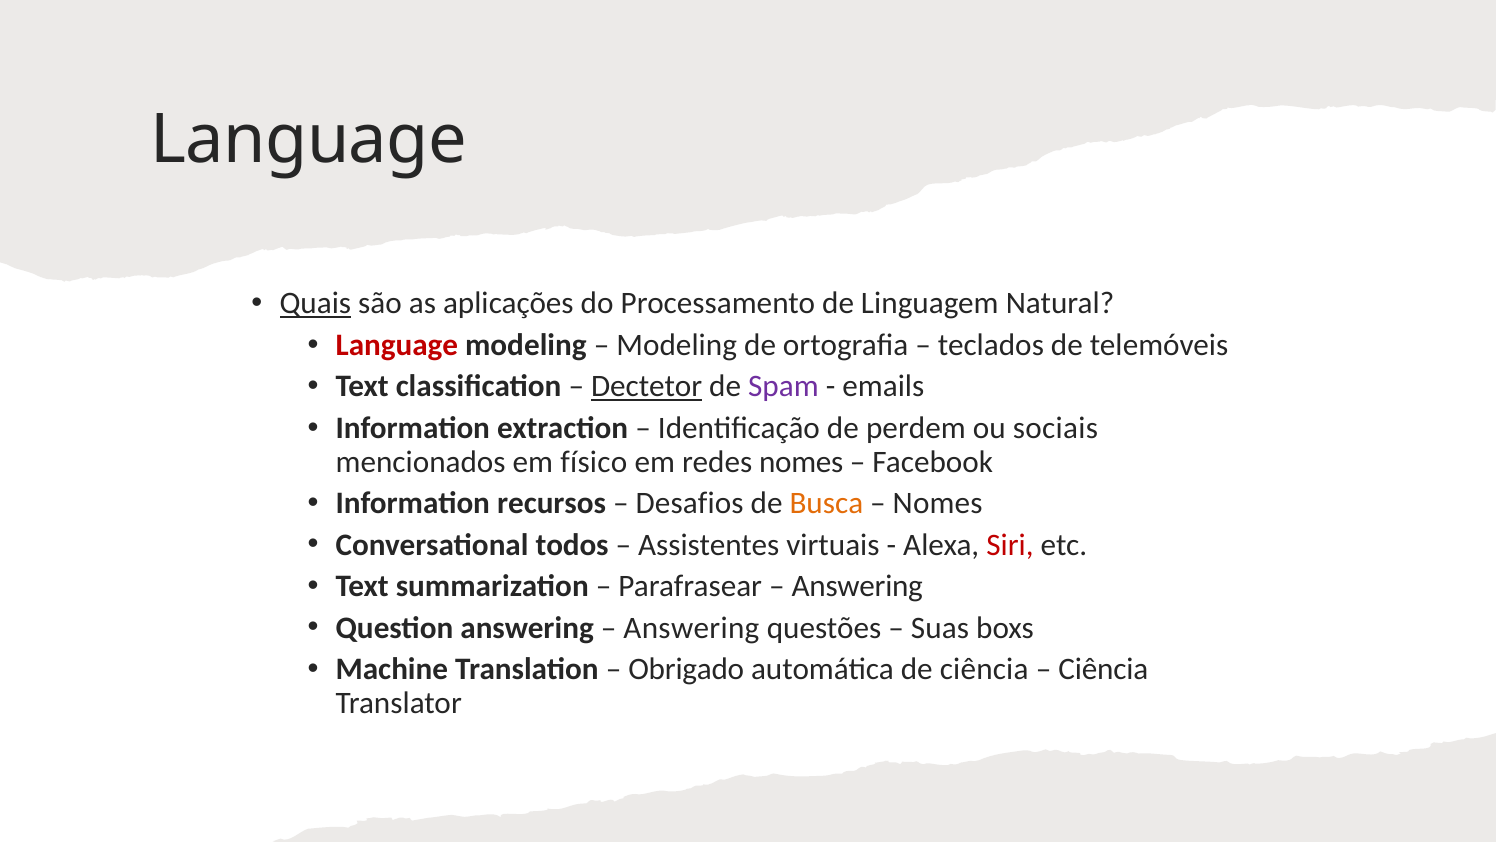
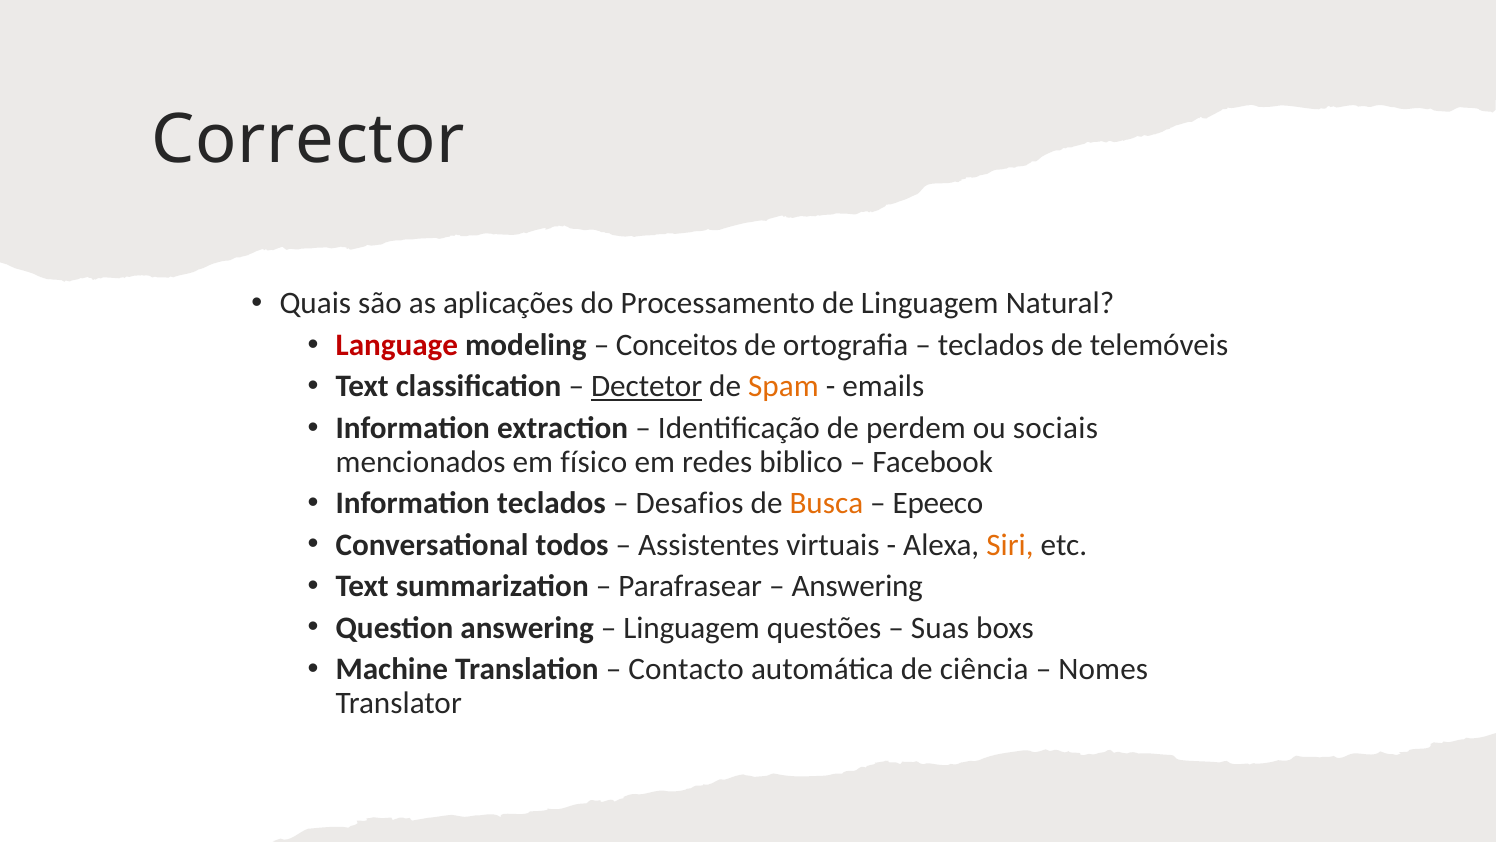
Language: Language -> Corrector (308, 140)
Quais underline: present -> none (315, 303)
Modeling: Modeling -> Conceitos (677, 345)
Spam colour: purple -> orange (783, 386)
redes nomes: nomes -> biblico (801, 462)
Information recursos: recursos -> teclados (551, 503)
Nomes: Nomes -> Epeeco (938, 503)
Siri colour: red -> orange (1010, 544)
Answering: Answering -> Linguagem (692, 627)
Obrigado: Obrigado -> Contacto (686, 669)
Ciência: Ciência -> Nomes (1103, 669)
